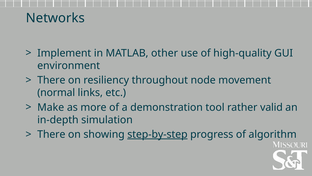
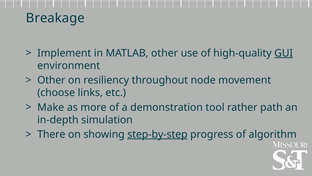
Networks: Networks -> Breakage (55, 18)
GUI underline: none -> present (284, 53)
There: There -> Other (51, 80)
normal: normal -> choose (56, 92)
valid: valid -> path (271, 107)
